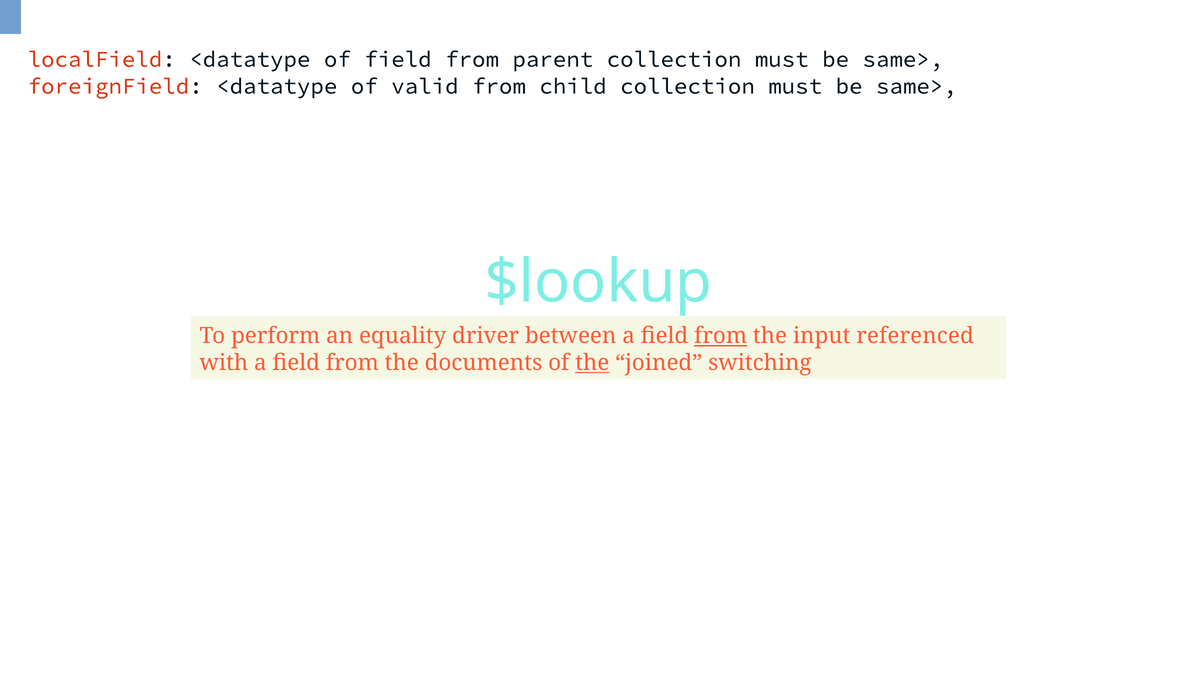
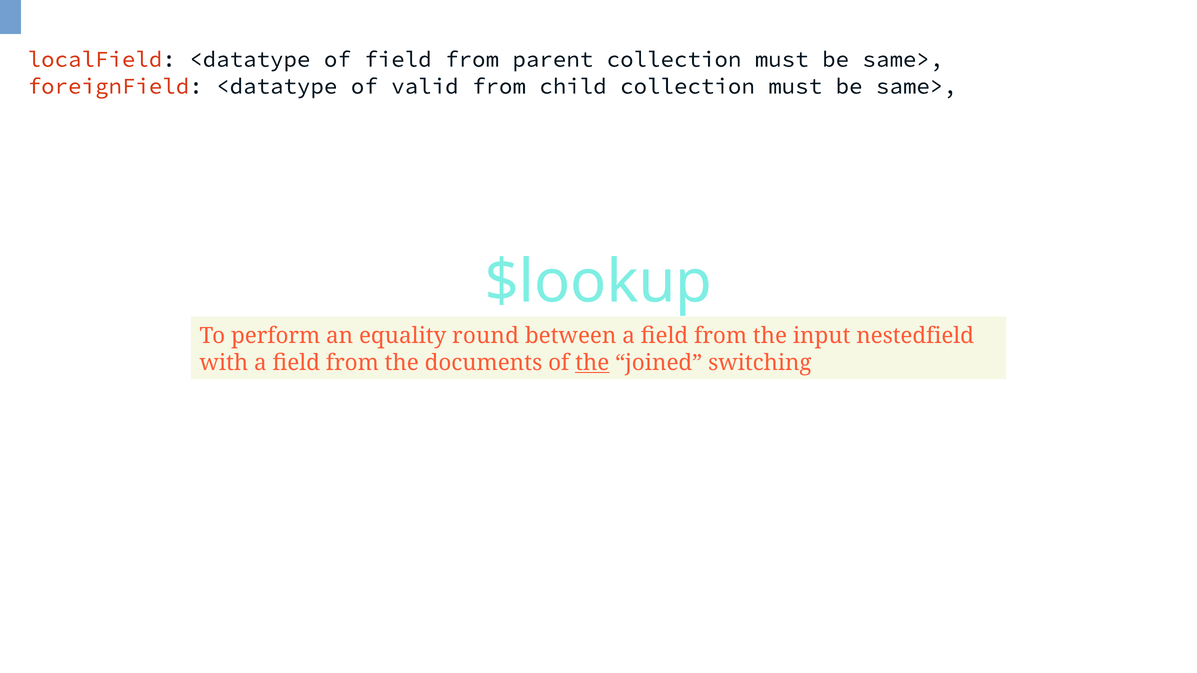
driver: driver -> round (486, 336)
from underline: present -> none (721, 336)
referenced: referenced -> nestedfield (915, 336)
